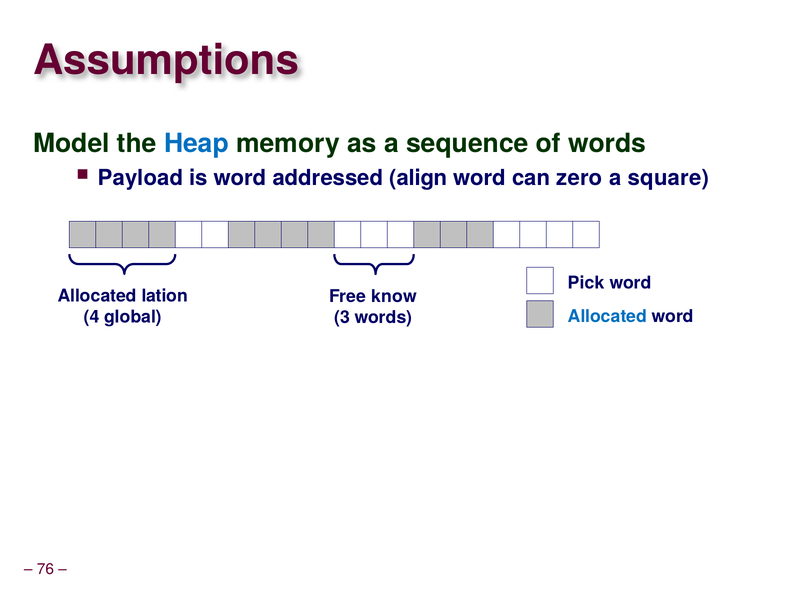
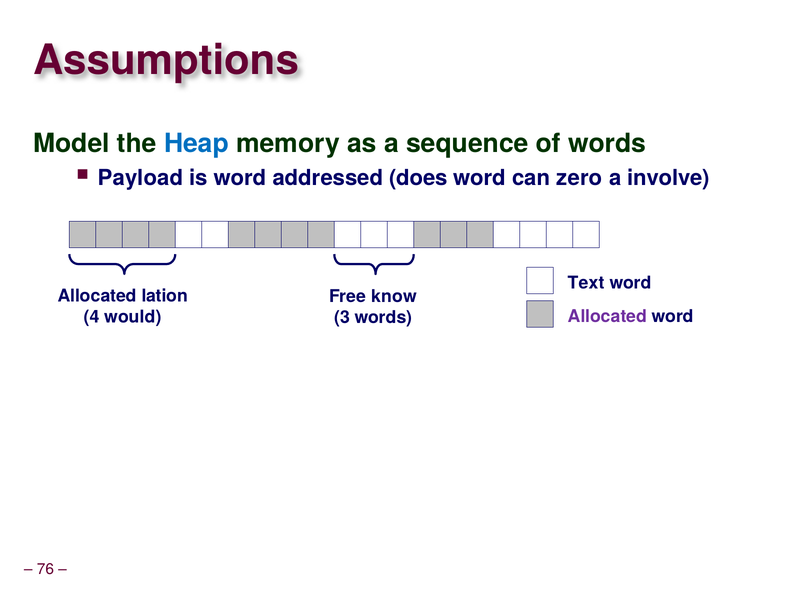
align: align -> does (418, 178)
square: square -> involve (669, 178)
Pick: Pick -> Text (586, 283)
Allocated colour: blue -> purple (607, 316)
global: global -> would (133, 317)
